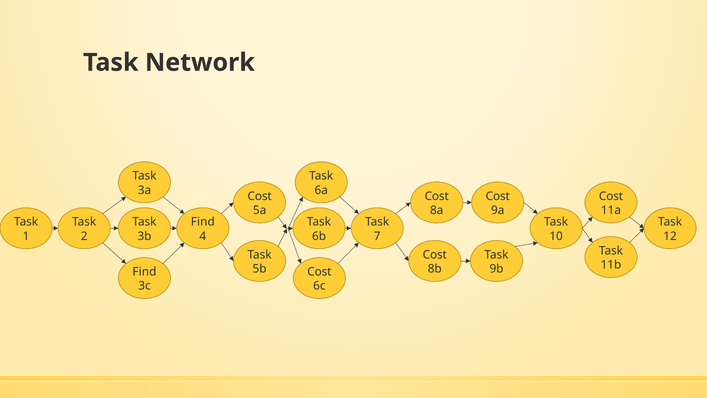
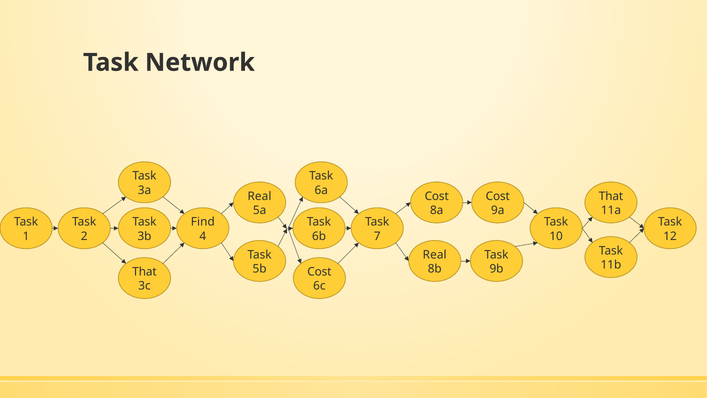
Cost: Cost -> Real (260, 196)
Cost: Cost -> That (611, 196)
Cost: Cost -> Real (435, 255)
Find: Find -> That (145, 272)
